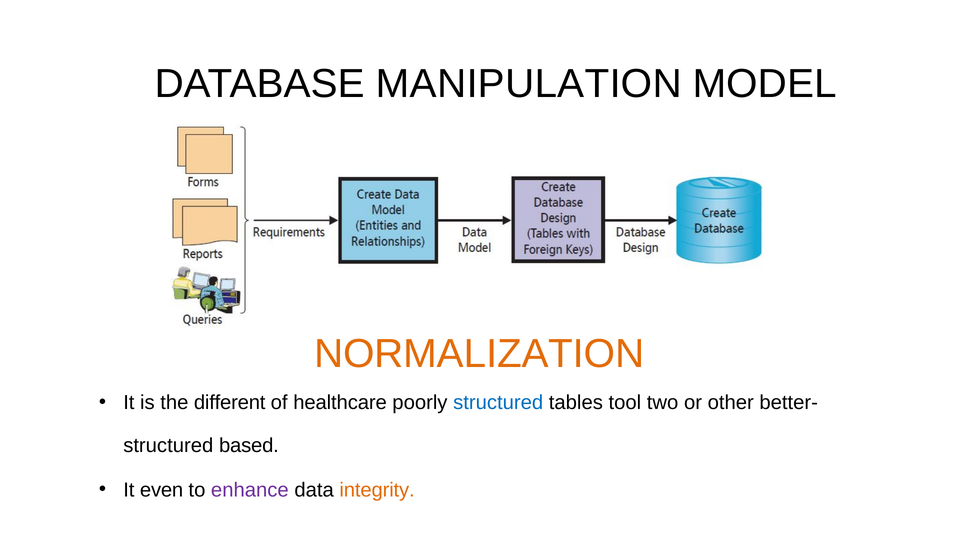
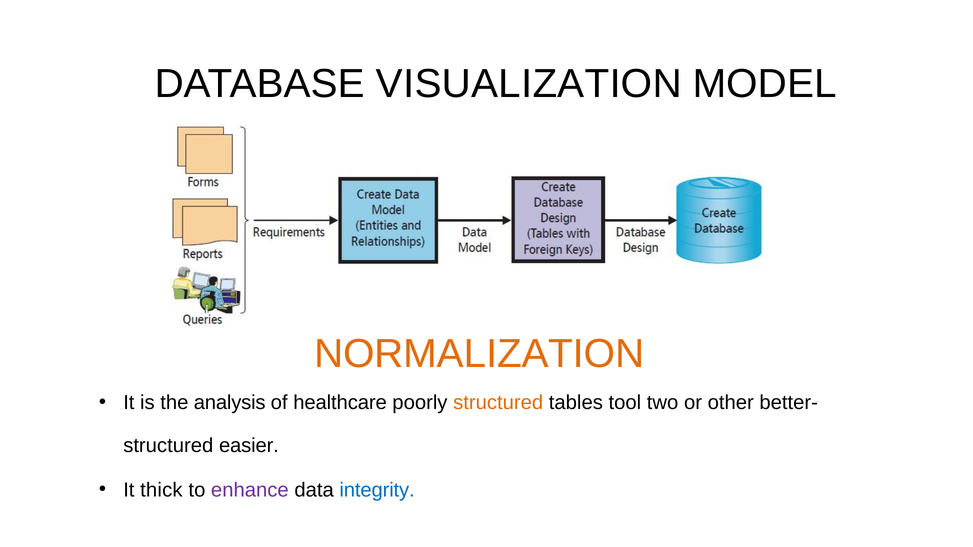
MANIPULATION: MANIPULATION -> VISUALIZATION (529, 84)
different: different -> analysis (230, 403)
structured colour: blue -> orange (498, 403)
based: based -> easier (249, 446)
even: even -> thick (161, 490)
integrity colour: orange -> blue (377, 490)
